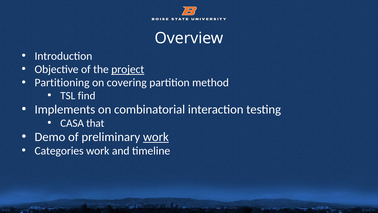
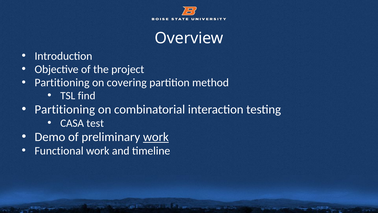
project underline: present -> none (128, 69)
Implements: Implements -> Partitioning (65, 109)
that: that -> test (95, 123)
Categories: Categories -> Functional (59, 151)
